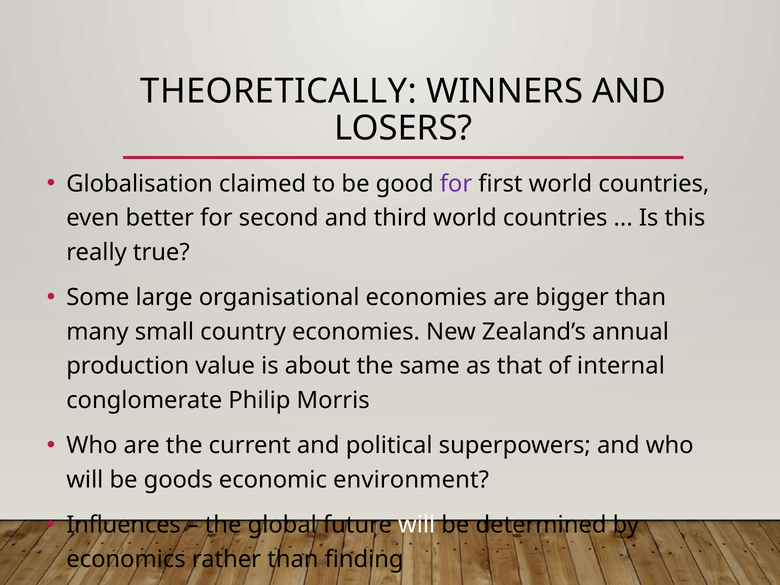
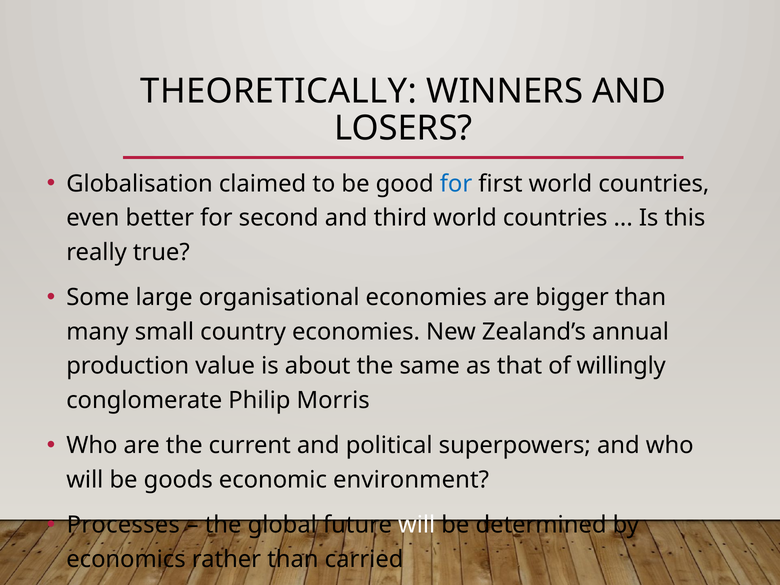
for colour: purple -> blue (456, 184)
internal: internal -> willingly (621, 366)
Influences: Influences -> Processes (123, 525)
finding: finding -> carried (364, 559)
